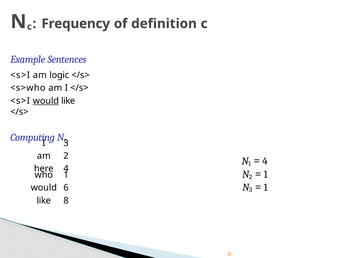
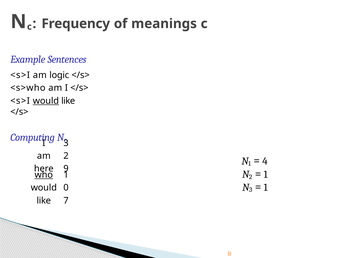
definition: definition -> meanings (164, 24)
here 4: 4 -> 9 (66, 169)
who underline: none -> present (44, 175)
6: 6 -> 0 (66, 188)
8: 8 -> 7 (66, 201)
